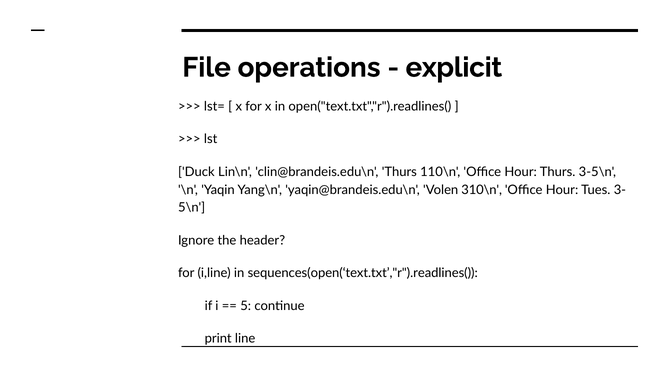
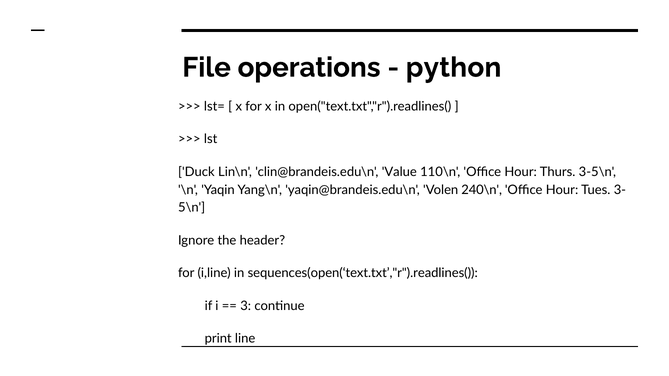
explicit: explicit -> python (454, 68)
clin@brandeis.edu\n Thurs: Thurs -> Value (399, 172)
310\n: 310\n -> 240\n (482, 190)
5: 5 -> 3 (246, 306)
